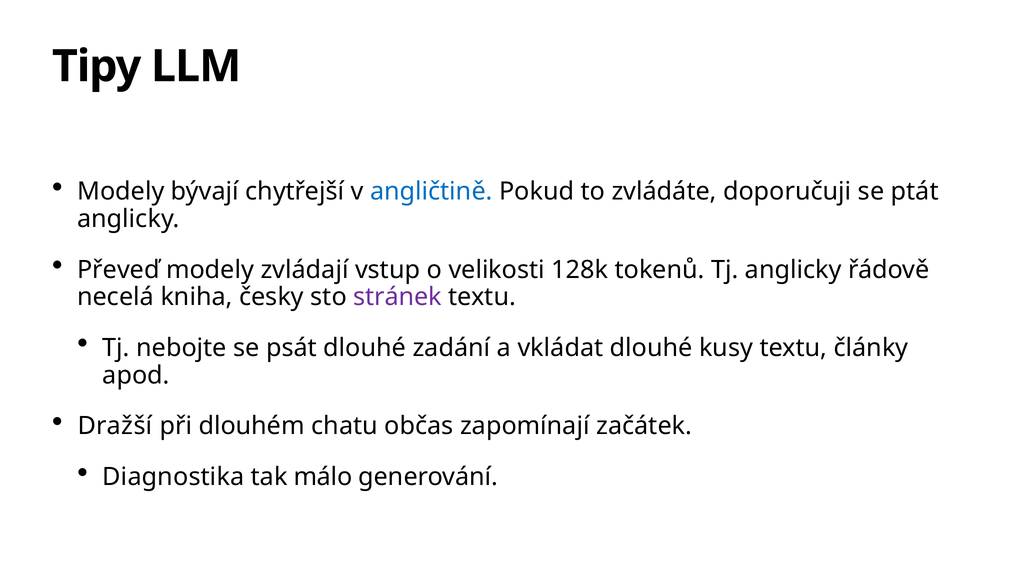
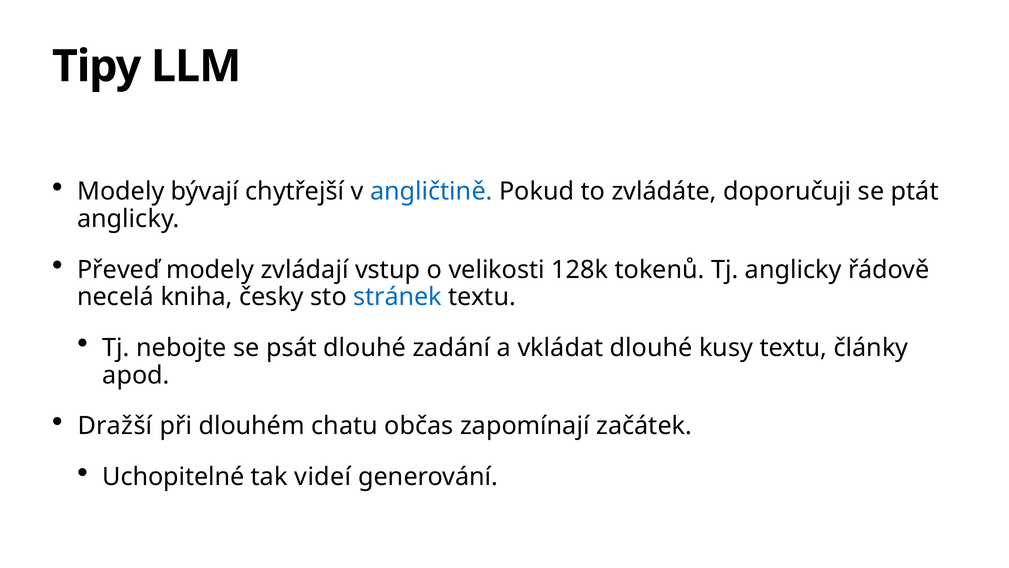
stránek colour: purple -> blue (398, 297)
Diagnostika: Diagnostika -> Uchopitelné (173, 477)
málo: málo -> videí (323, 477)
